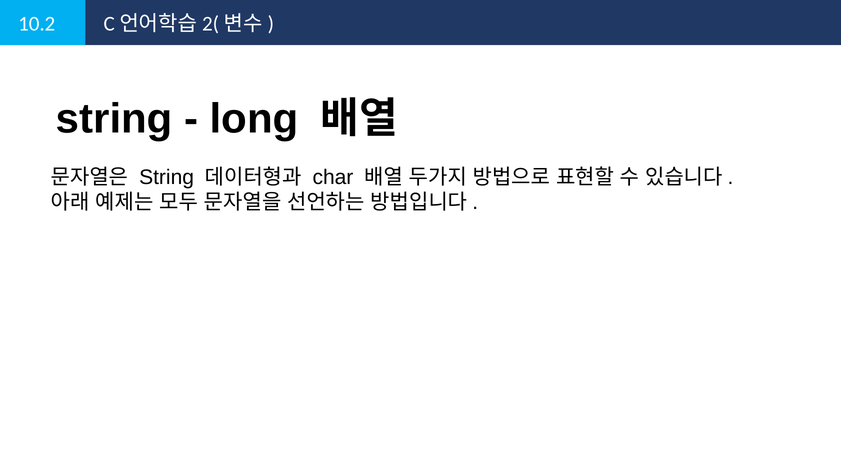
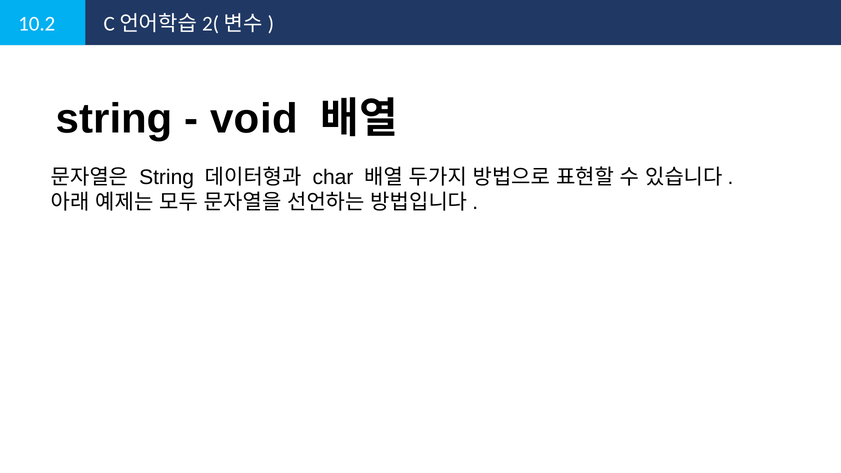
long: long -> void (254, 119)
